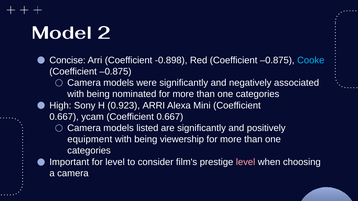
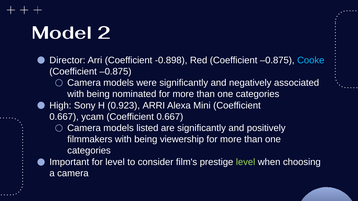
Concise: Concise -> Director (67, 60)
equipment: equipment -> filmmakers (90, 140)
level colour: pink -> light green (246, 162)
